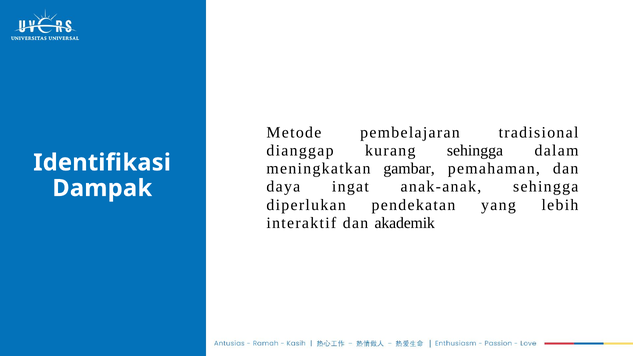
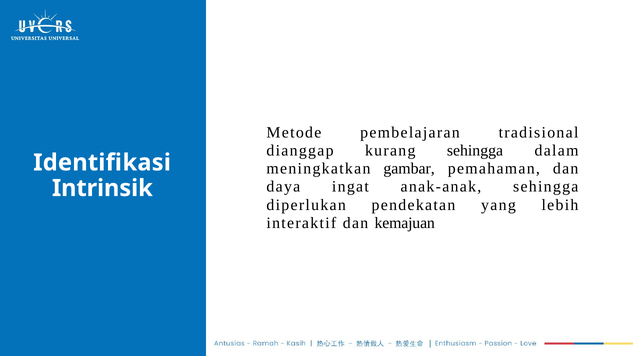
Dampak: Dampak -> Intrinsik (102, 188)
akademik: akademik -> kemajuan (405, 223)
